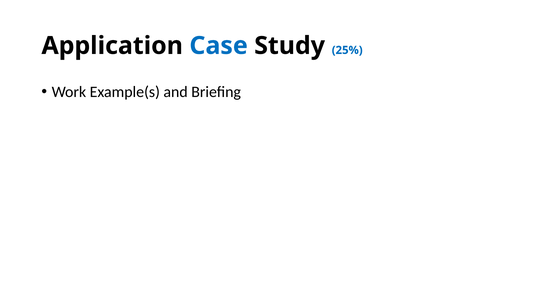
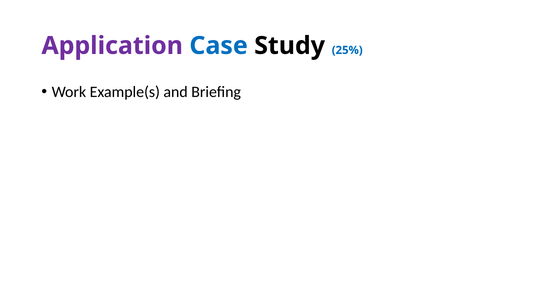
Application colour: black -> purple (112, 46)
